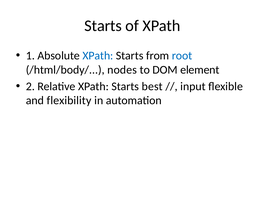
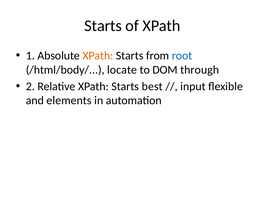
XPath colour: blue -> orange (98, 56)
nodes: nodes -> locate (122, 70)
element: element -> through (200, 70)
flexibility: flexibility -> elements (69, 100)
